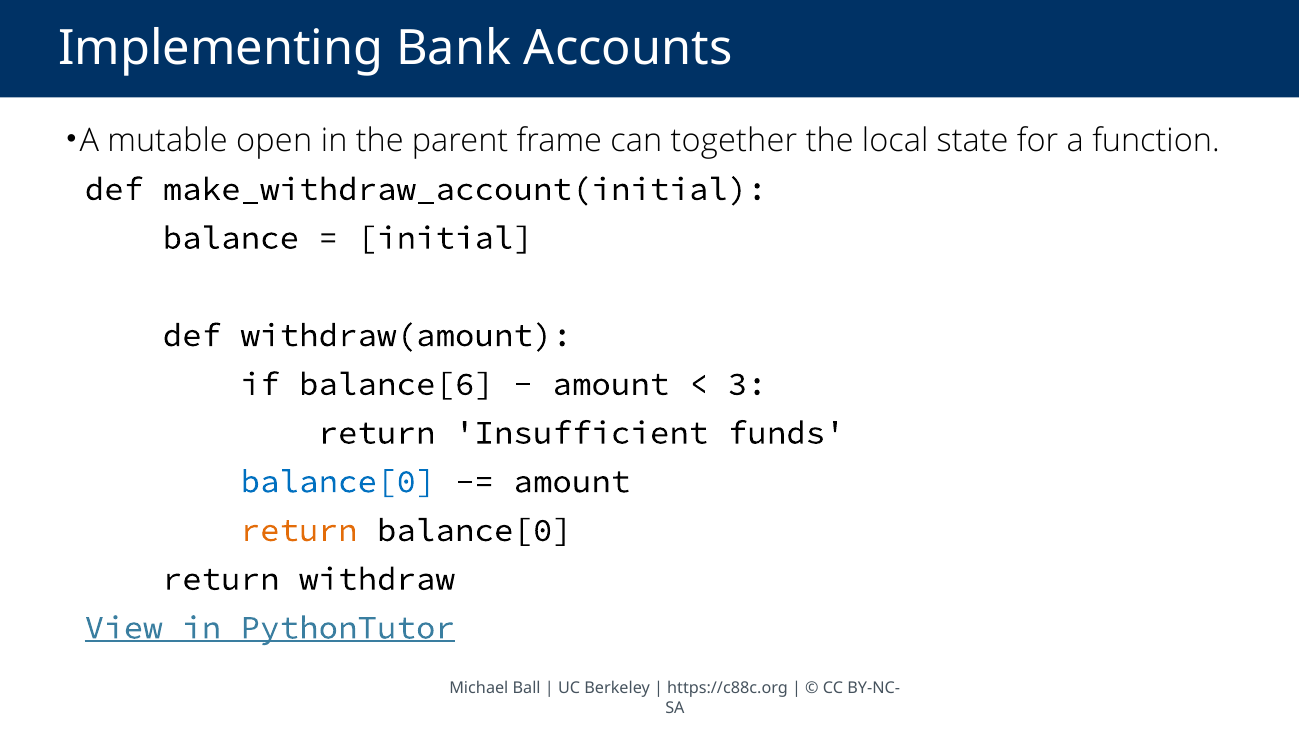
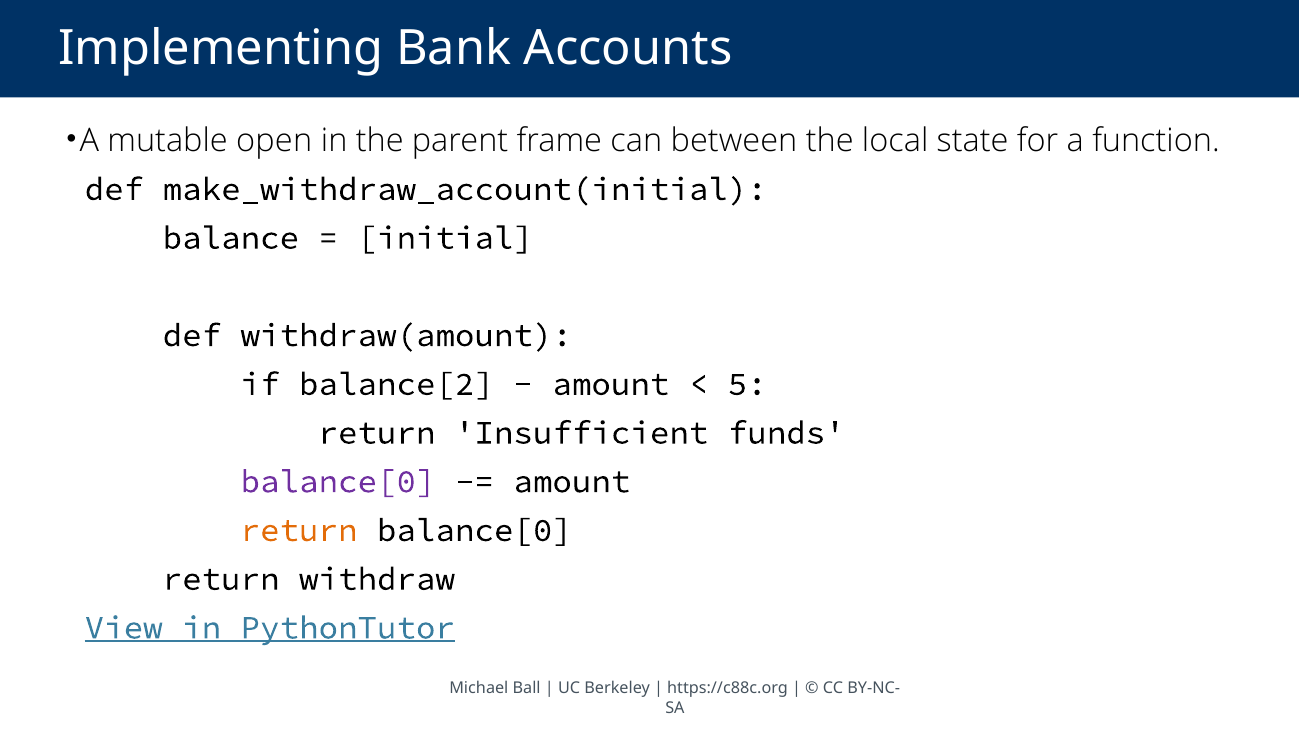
together: together -> between (734, 140)
balance[6: balance[6 -> balance[2 (396, 384)
3: 3 -> 5 (747, 384)
balance[0 colour: blue -> purple (338, 481)
